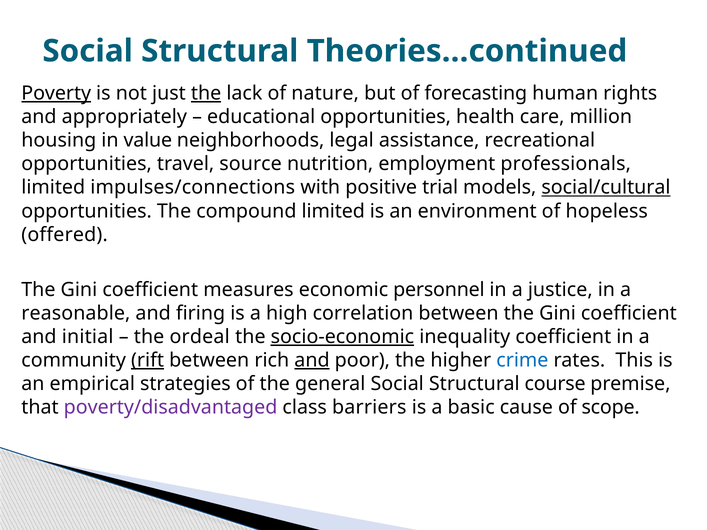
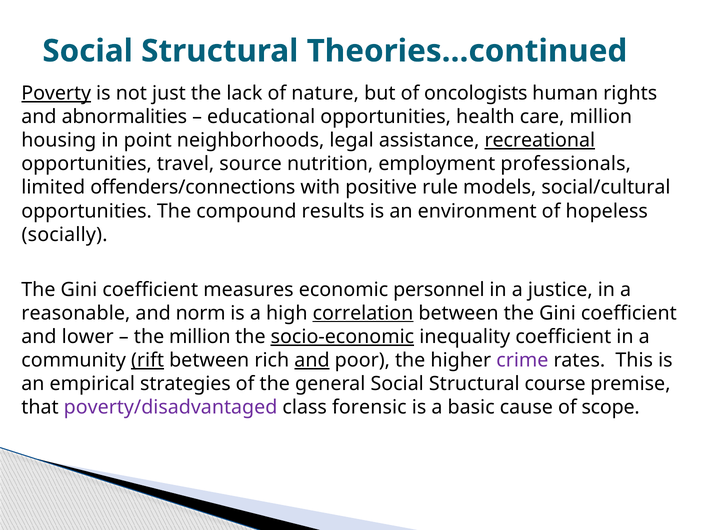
the underline: present -> none (206, 93)
forecasting: forecasting -> oncologists (476, 93)
appropriately: appropriately -> abnormalities (124, 117)
value: value -> point (148, 140)
recreational underline: none -> present (540, 140)
impulses/connections: impulses/connections -> offenders/connections (193, 188)
trial: trial -> rule (440, 188)
social/cultural underline: present -> none (606, 188)
compound limited: limited -> results (333, 211)
offered: offered -> socially (65, 235)
firing: firing -> norm (201, 313)
correlation underline: none -> present (363, 313)
initial: initial -> lower (88, 337)
the ordeal: ordeal -> million (200, 337)
crime colour: blue -> purple (522, 360)
barriers: barriers -> forensic (369, 408)
